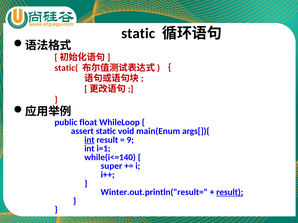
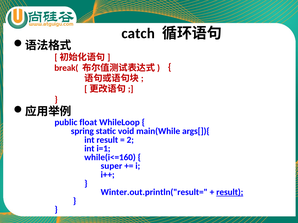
static: static -> catch (138, 33)
static(: static( -> break( (66, 68)
assert: assert -> spring (82, 131)
main(Enum: main(Enum -> main(While (158, 131)
int underline: present -> none (89, 140)
9: 9 -> 2 (130, 140)
while(i<=140: while(i<=140 -> while(i<=160 (110, 158)
